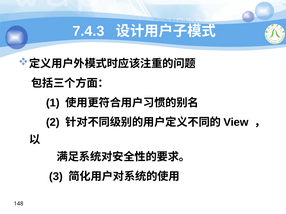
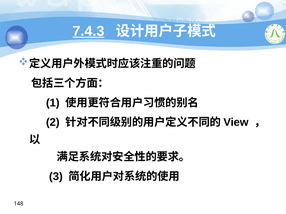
7.4.3 underline: none -> present (88, 31)
